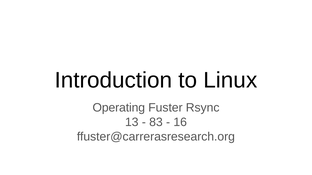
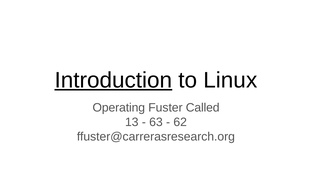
Introduction underline: none -> present (113, 80)
Rsync: Rsync -> Called (203, 108)
83: 83 -> 63 (156, 123)
16: 16 -> 62 (180, 123)
